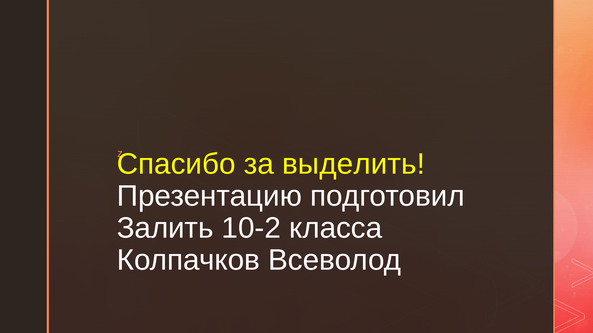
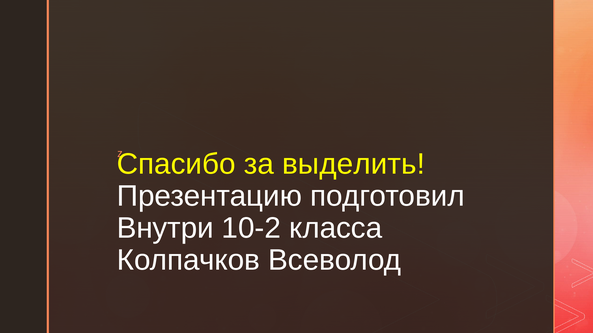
Залить: Залить -> Внутри (165, 229)
